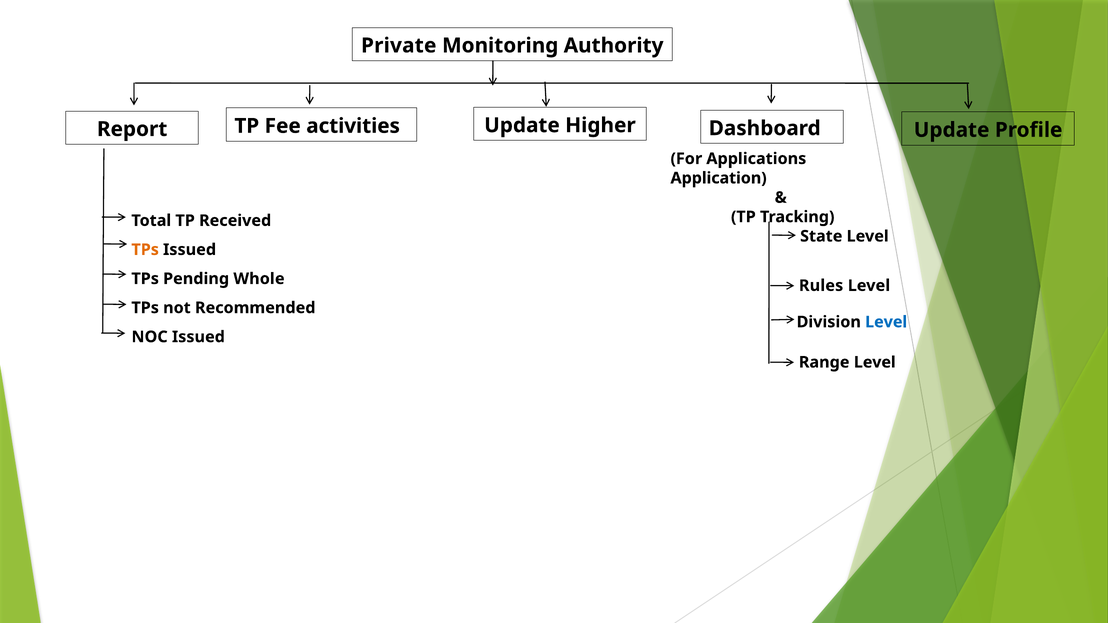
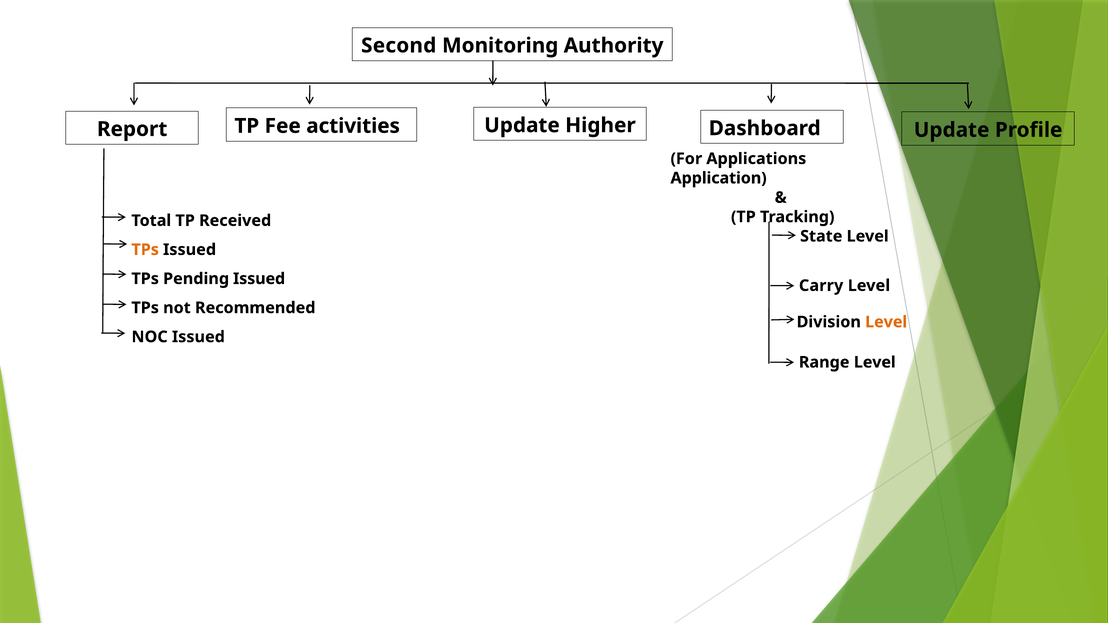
Private: Private -> Second (399, 46)
Pending Whole: Whole -> Issued (259, 279)
Rules: Rules -> Carry (821, 286)
Level colour: blue -> orange (886, 322)
